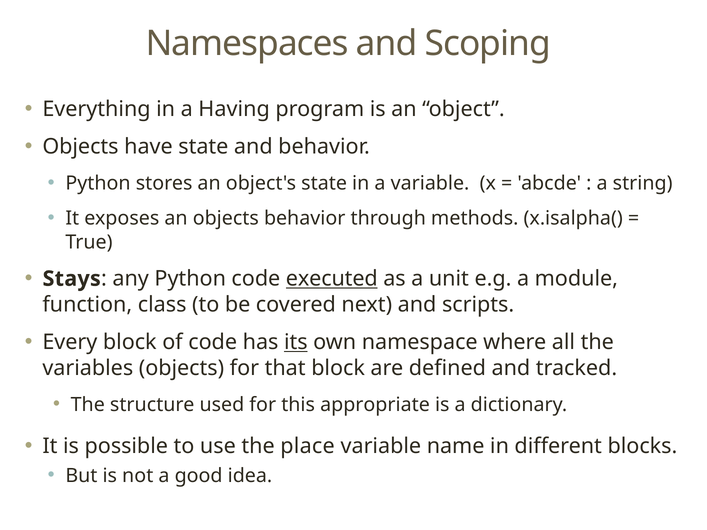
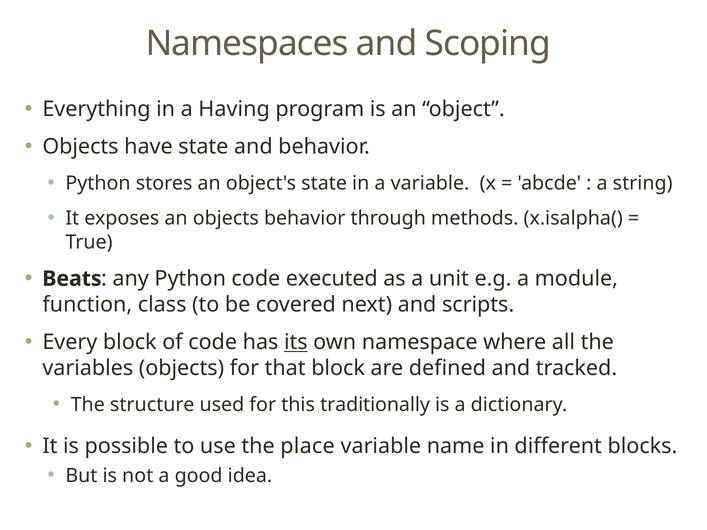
Stays: Stays -> Beats (72, 279)
executed underline: present -> none (332, 279)
appropriate: appropriate -> traditionally (375, 405)
